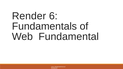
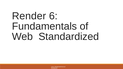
Fundamental: Fundamental -> Standardized (69, 37)
